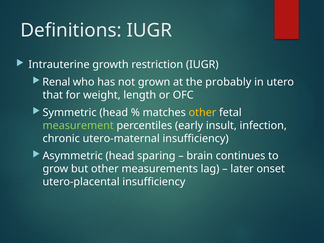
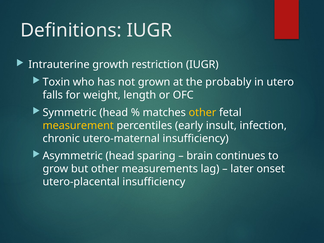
Renal: Renal -> Toxin (56, 82)
that: that -> falls (53, 95)
measurement colour: light green -> yellow (78, 125)
